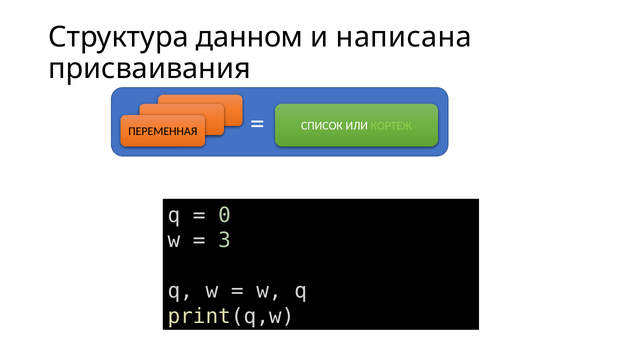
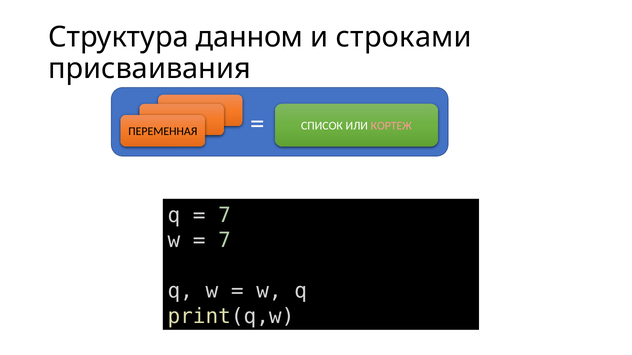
написана: написана -> строками (404, 37)
КОРТЕЖ colour: light green -> pink (391, 126)
0: 0 -> 7 (225, 216)
3: 3 -> 7 (225, 241)
